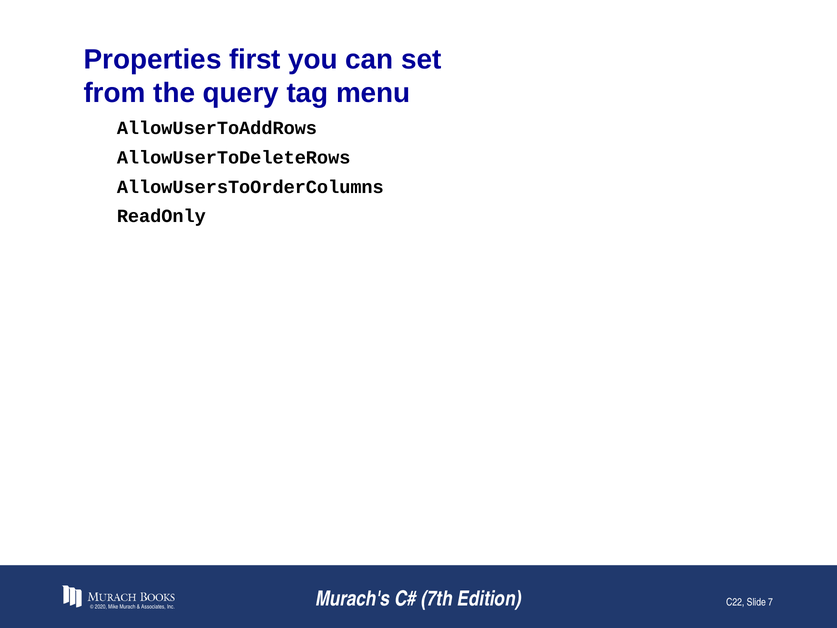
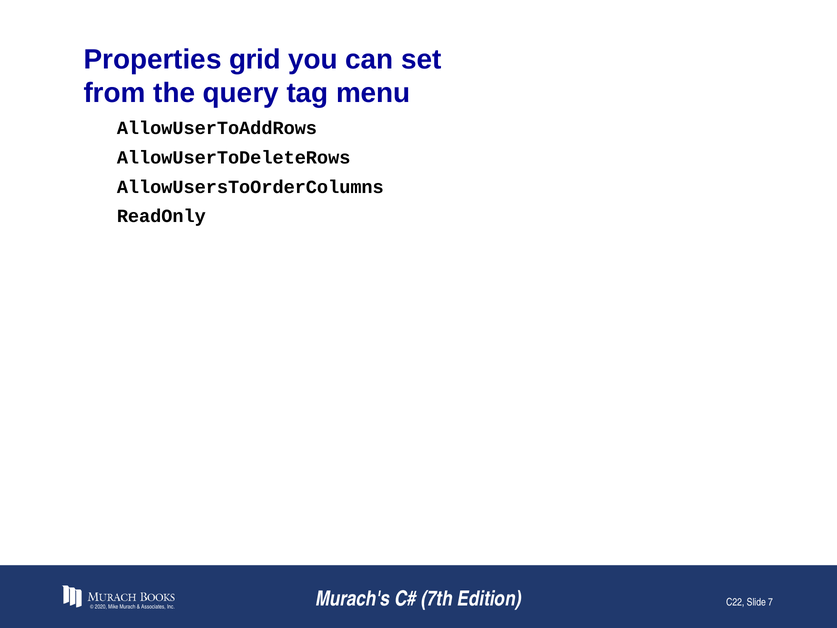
first: first -> grid (255, 59)
